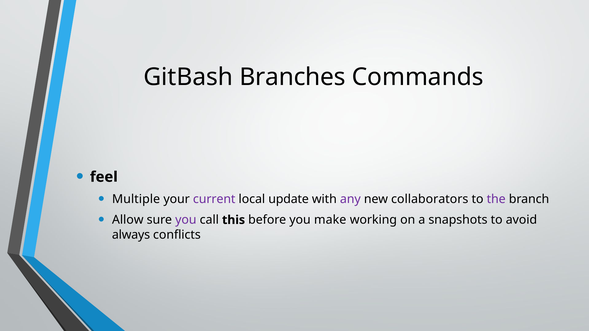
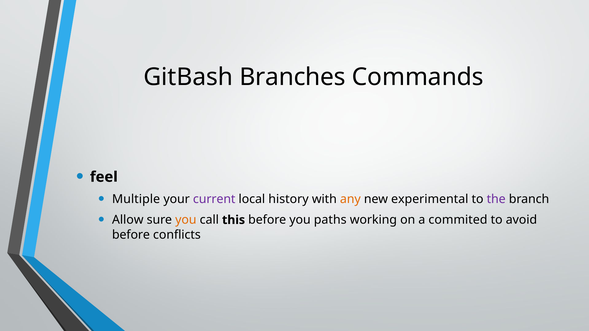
update: update -> history (288, 199)
any colour: purple -> orange (350, 199)
collaborators: collaborators -> experimental (430, 199)
you colour: purple -> orange (186, 220)
make: make -> paths (330, 220)
snapshots: snapshots -> commited (458, 220)
always: always -> before (131, 235)
